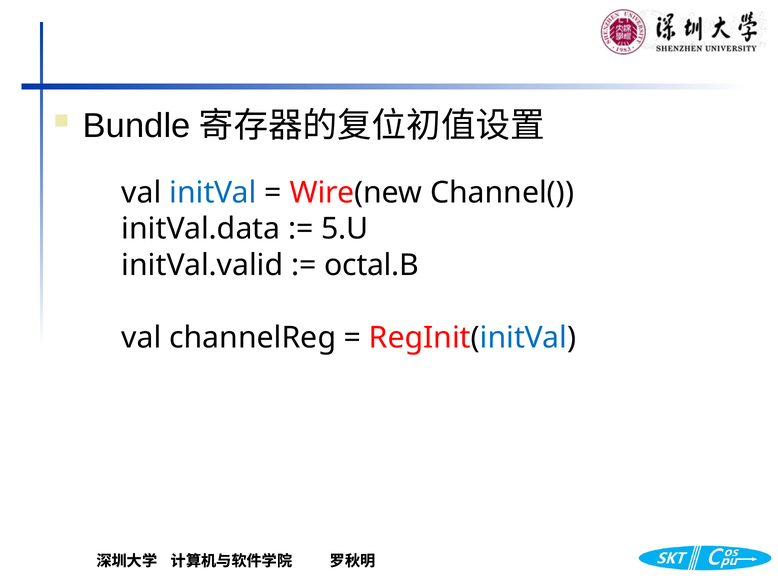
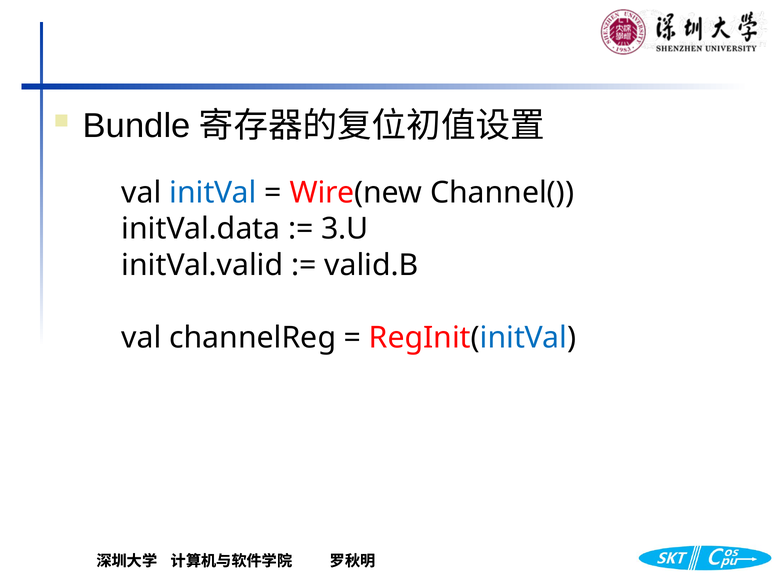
5.U: 5.U -> 3.U (345, 229)
octal.B: octal.B -> valid.B (371, 265)
